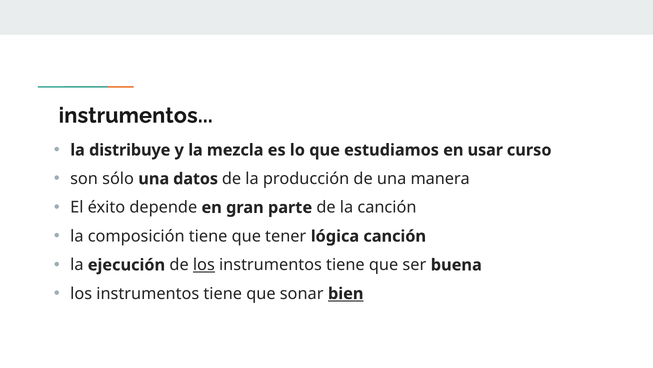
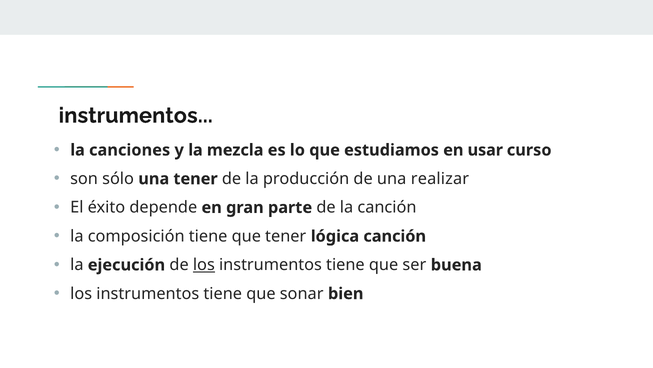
distribuye: distribuye -> canciones (130, 150)
una datos: datos -> tener (196, 179)
manera: manera -> realizar (440, 179)
bien underline: present -> none (346, 293)
